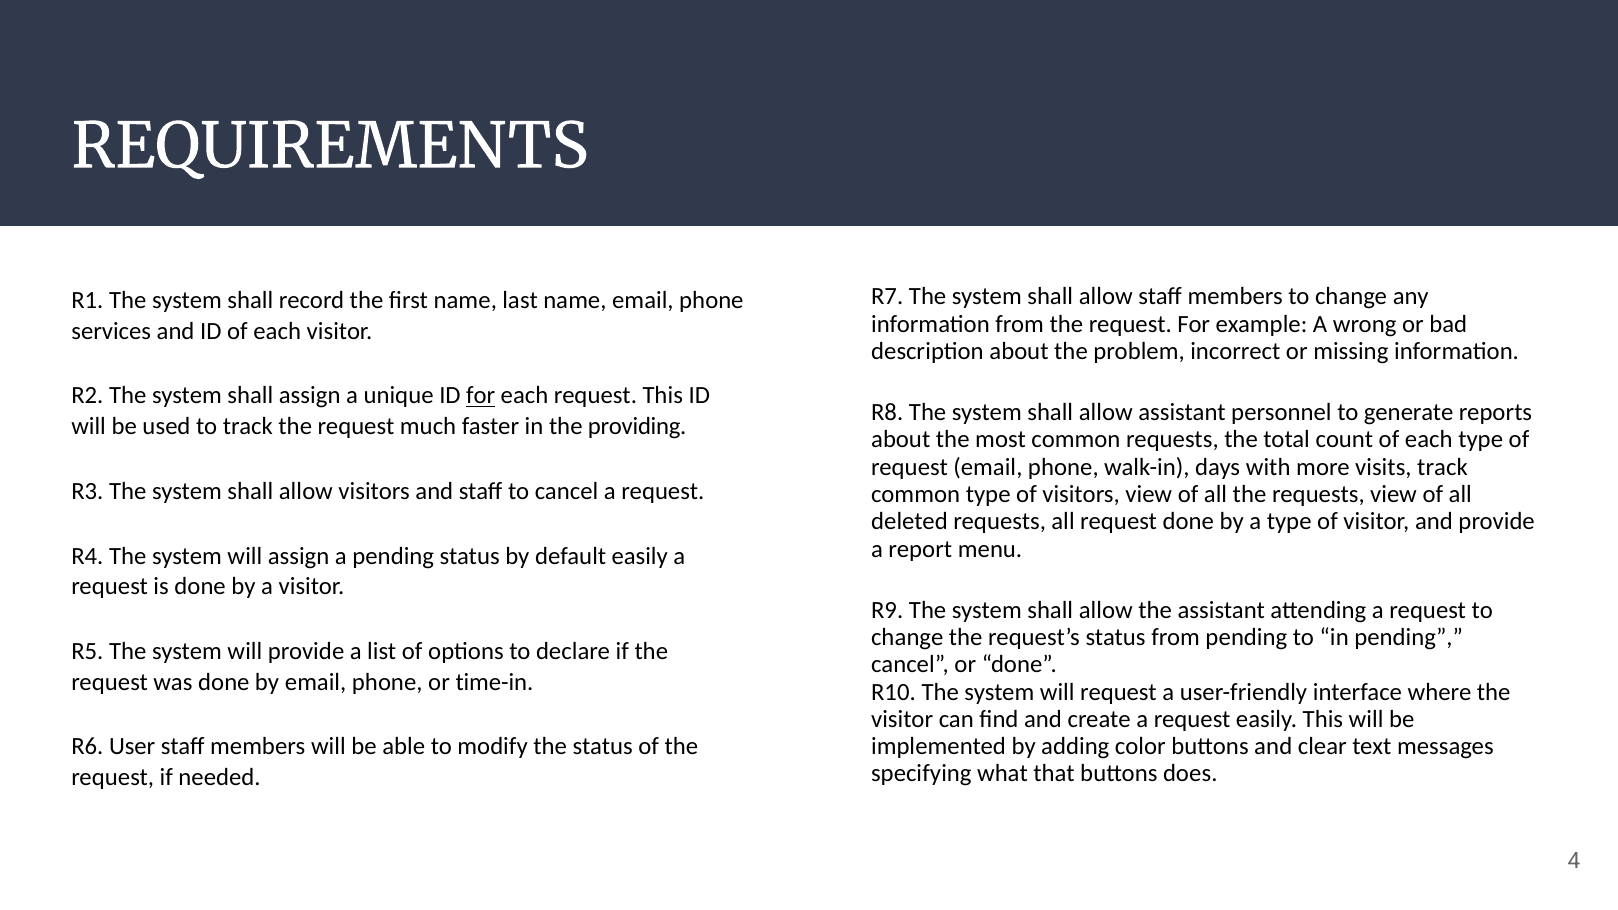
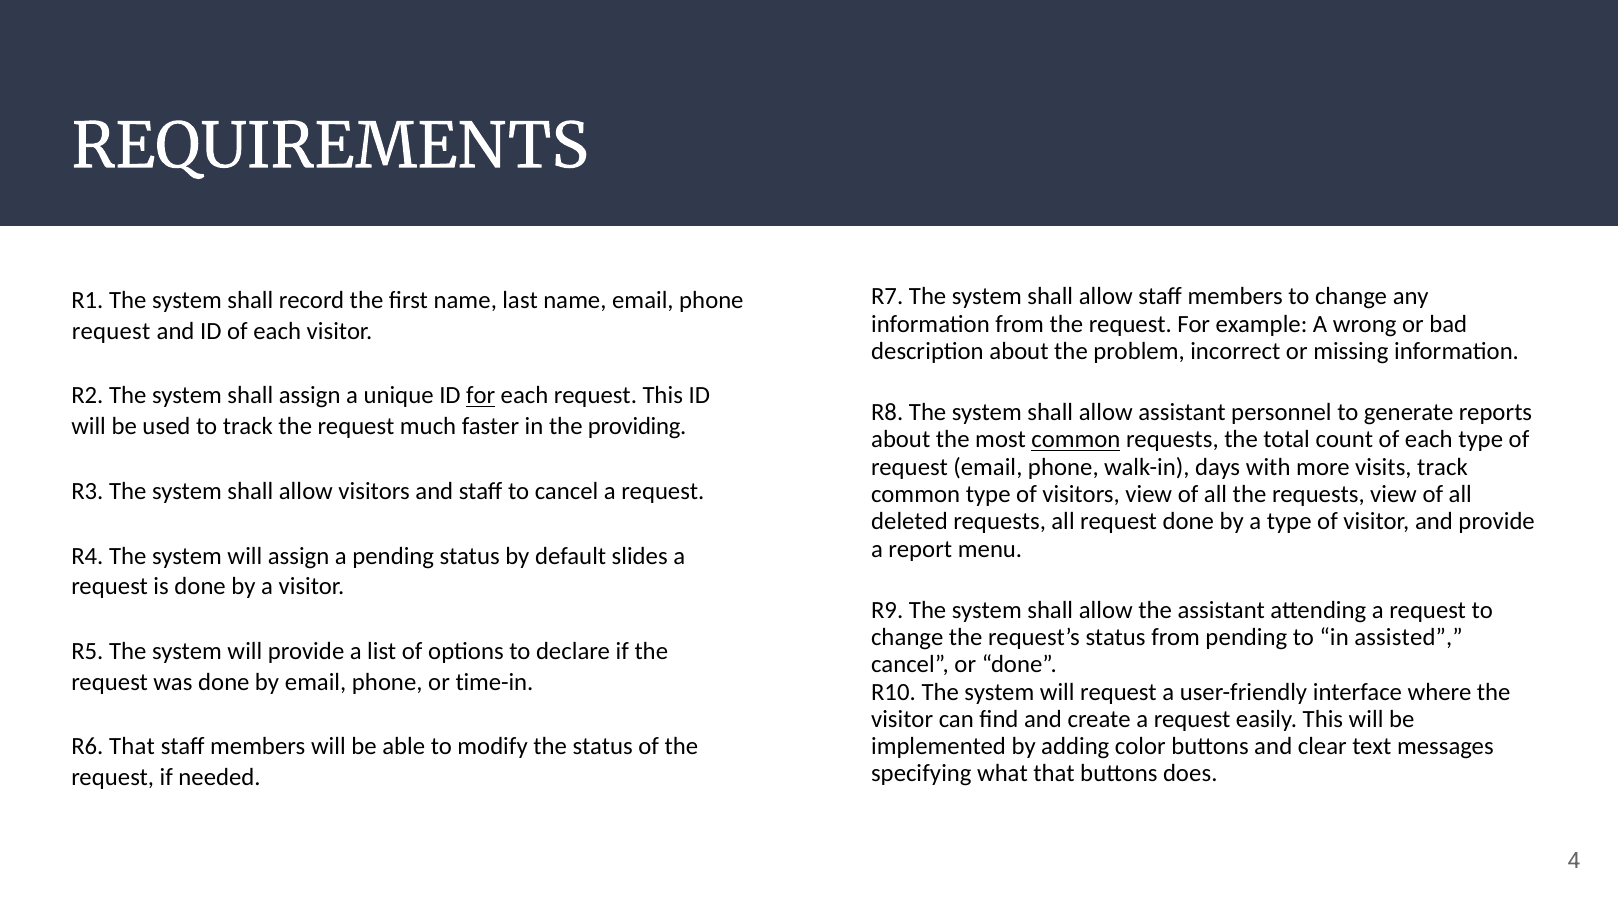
services: services -> request (111, 331)
common underline: none -> present (1076, 440)
default easily: easily -> slides (640, 556)
in pending: pending -> assisted (1409, 638)
R6 User: User -> That (132, 747)
